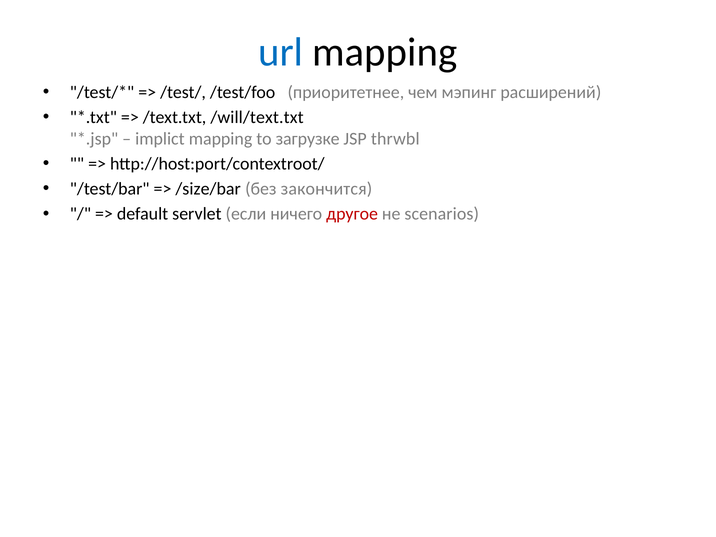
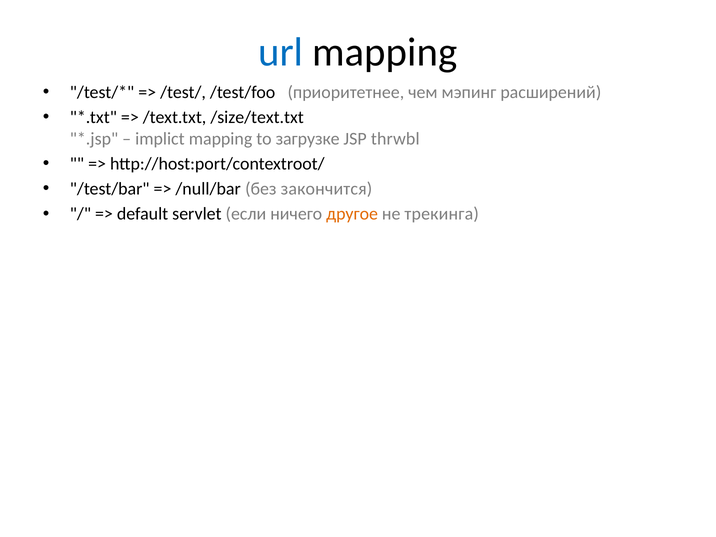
/will/text.txt: /will/text.txt -> /size/text.txt (257, 117)
/size/bar: /size/bar -> /null/bar (208, 189)
другое colour: red -> orange (352, 214)
scenarios: scenarios -> трекинга (442, 214)
